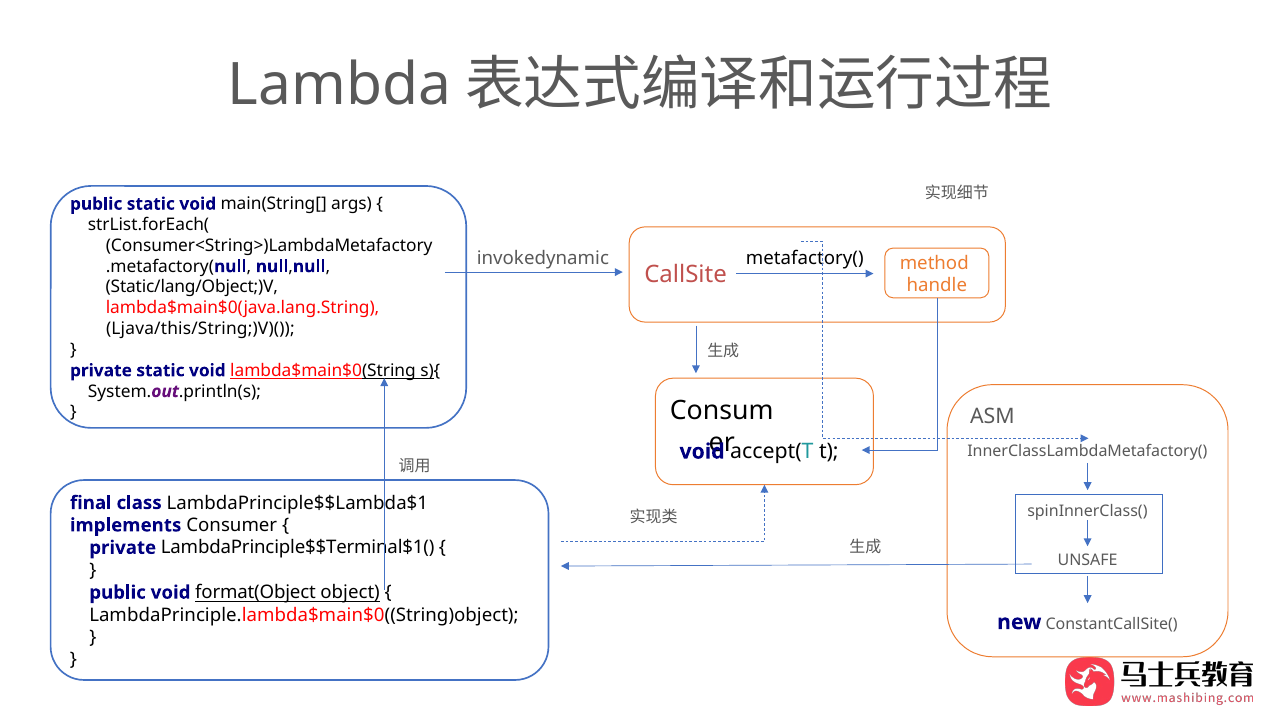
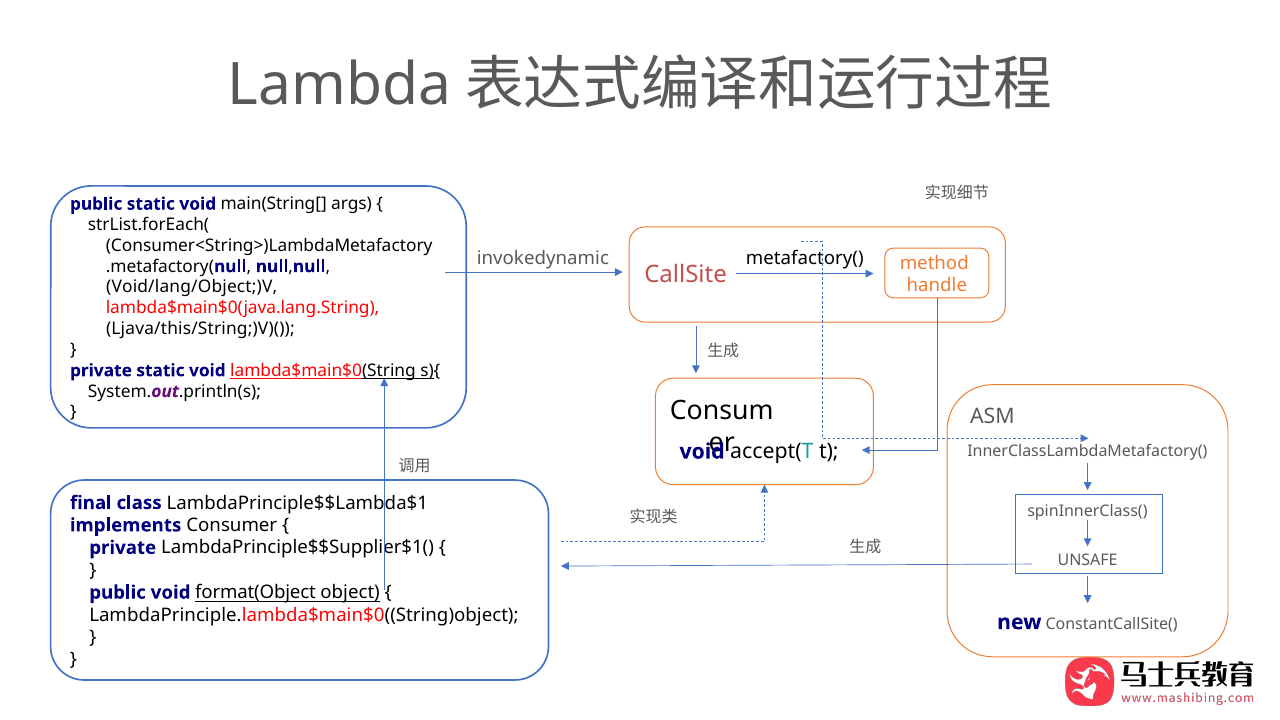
Static/lang/Object;)V: Static/lang/Object;)V -> Void/lang/Object;)V (192, 287)
LambdaPrinciple$$Terminal$1(: LambdaPrinciple$$Terminal$1( -> LambdaPrinciple$$Supplier$1( (298, 548)
